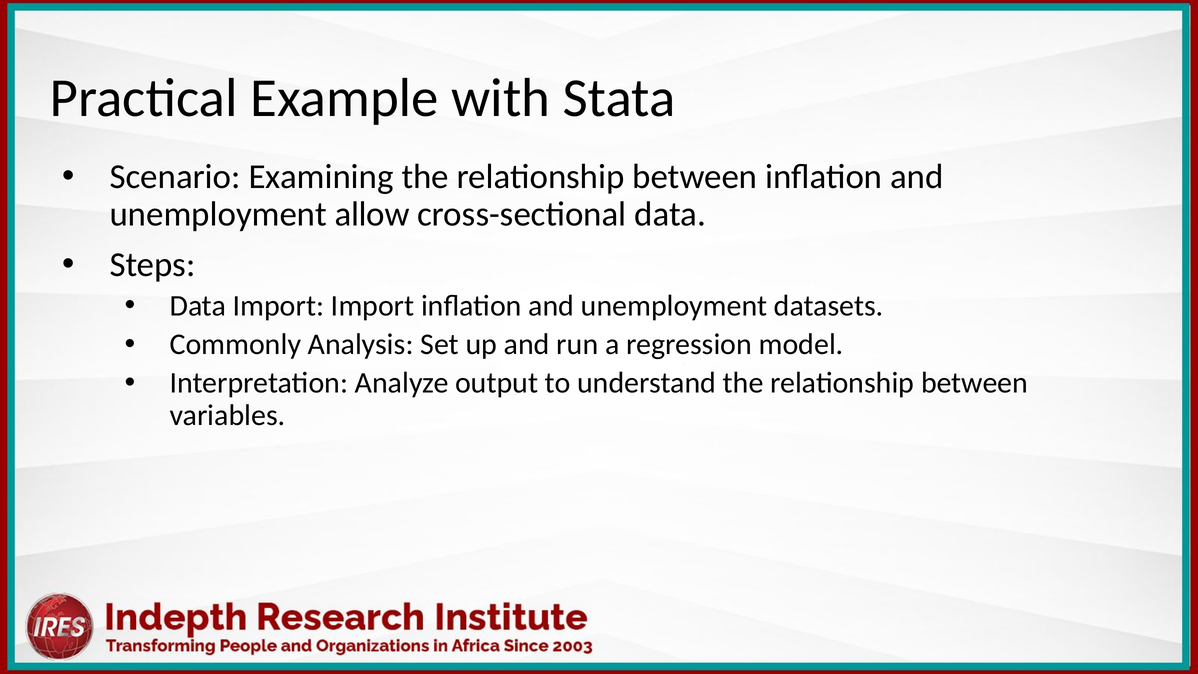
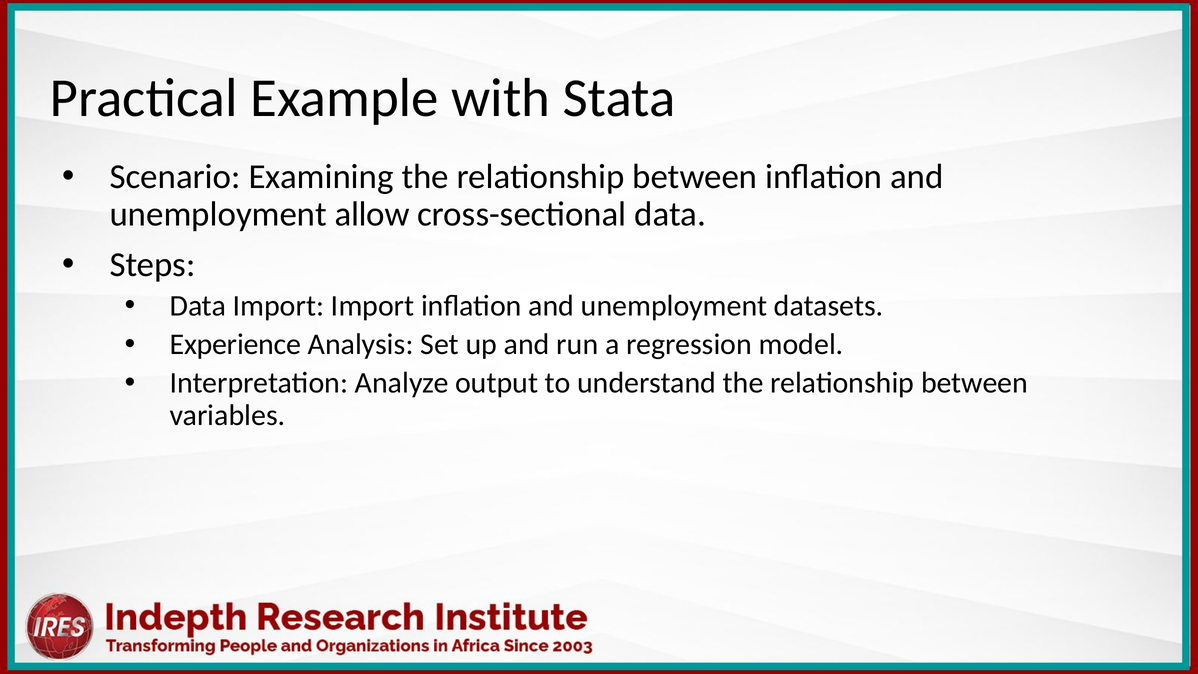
Commonly: Commonly -> Experience (235, 344)
